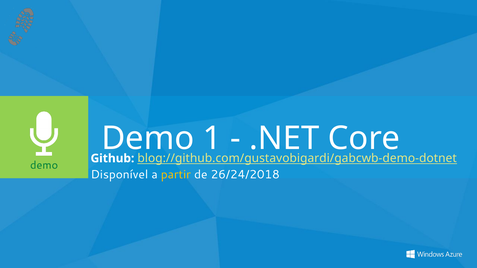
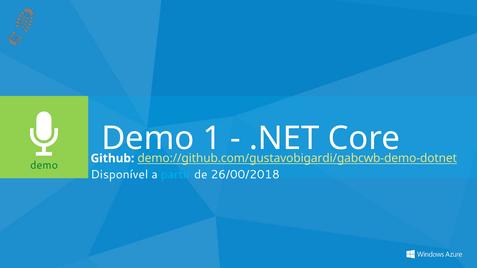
blog://github.com/gustavobigardi/gabcwb-demo-dotnet: blog://github.com/gustavobigardi/gabcwb-demo-dotnet -> demo://github.com/gustavobigardi/gabcwb-demo-dotnet (297, 159)
partir colour: yellow -> light blue (176, 175)
26/24/2018: 26/24/2018 -> 26/00/2018 (245, 175)
